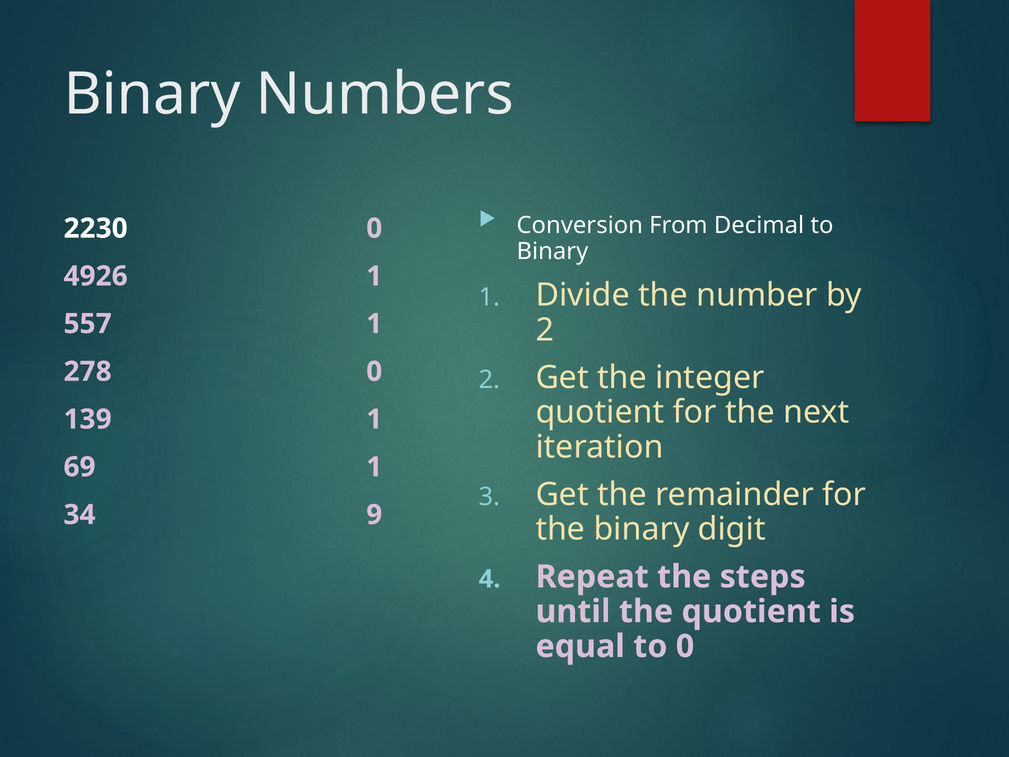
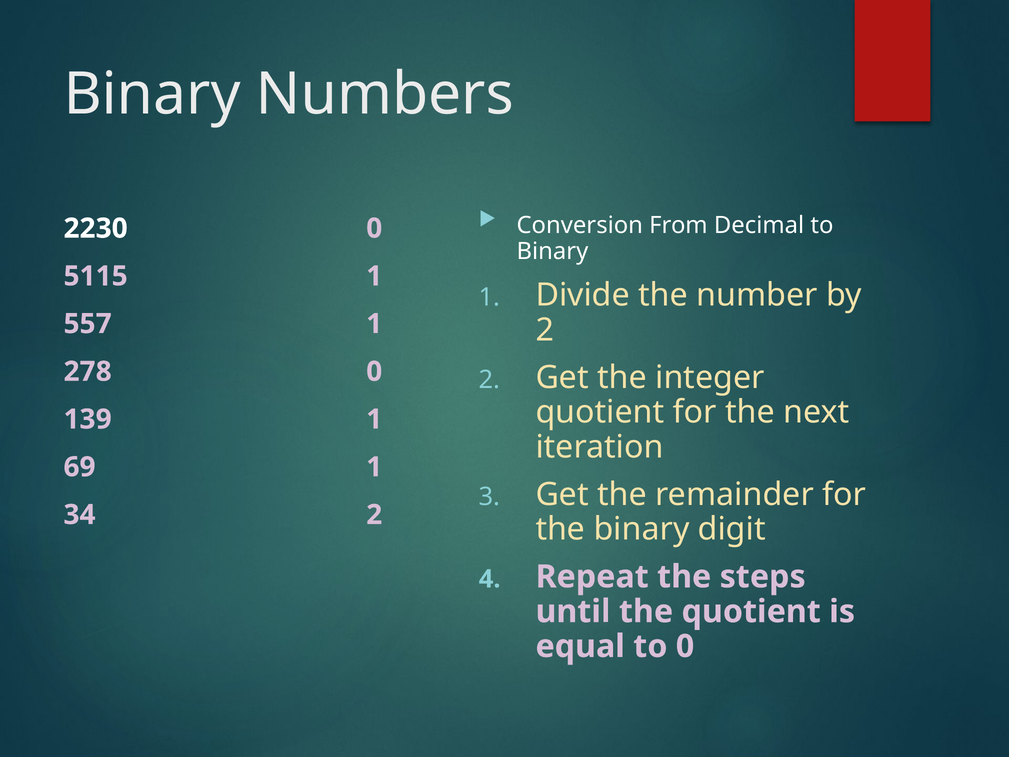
4926: 4926 -> 5115 (96, 276)
34 9: 9 -> 2 (374, 515)
